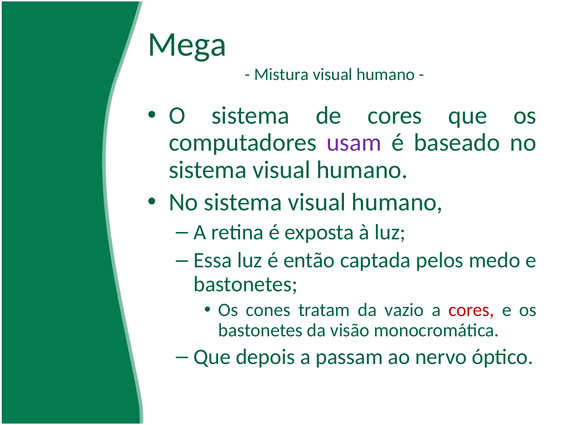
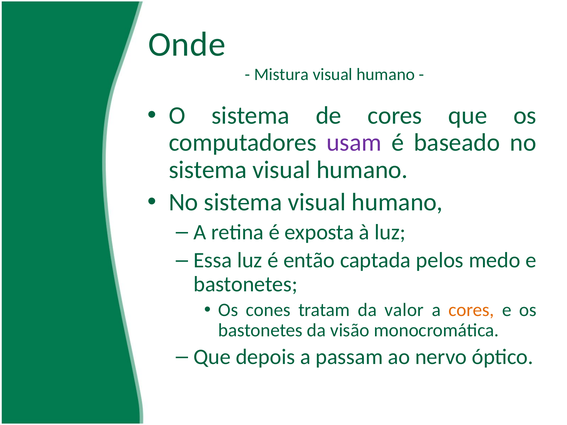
Mega: Mega -> Onde (187, 44)
vazio: vazio -> valor (404, 310)
cores colour: red -> orange (471, 310)
